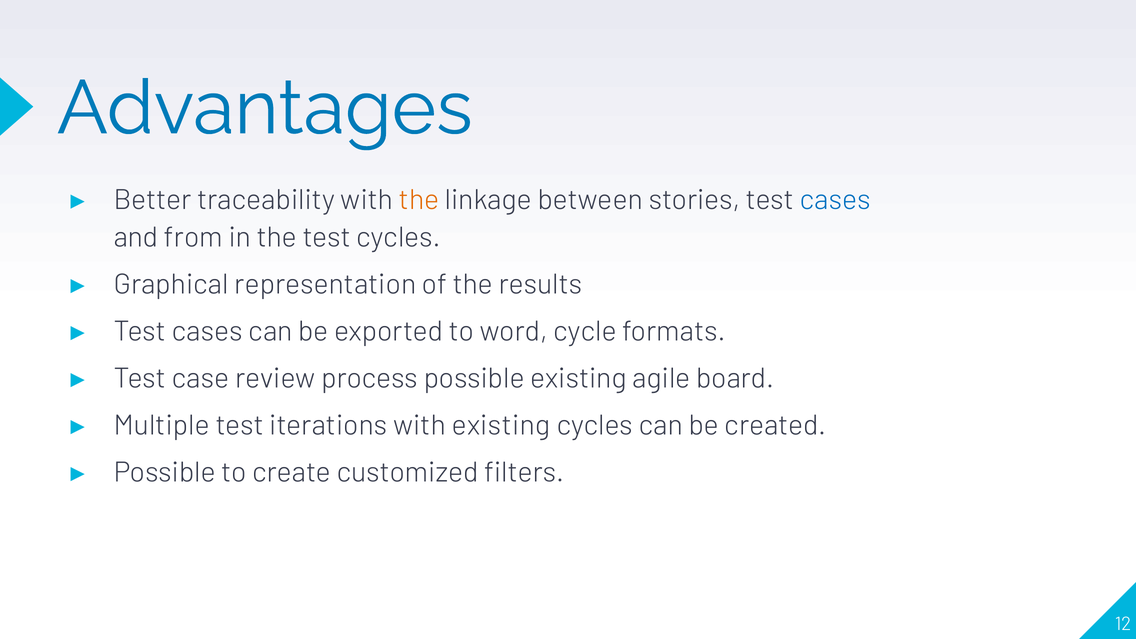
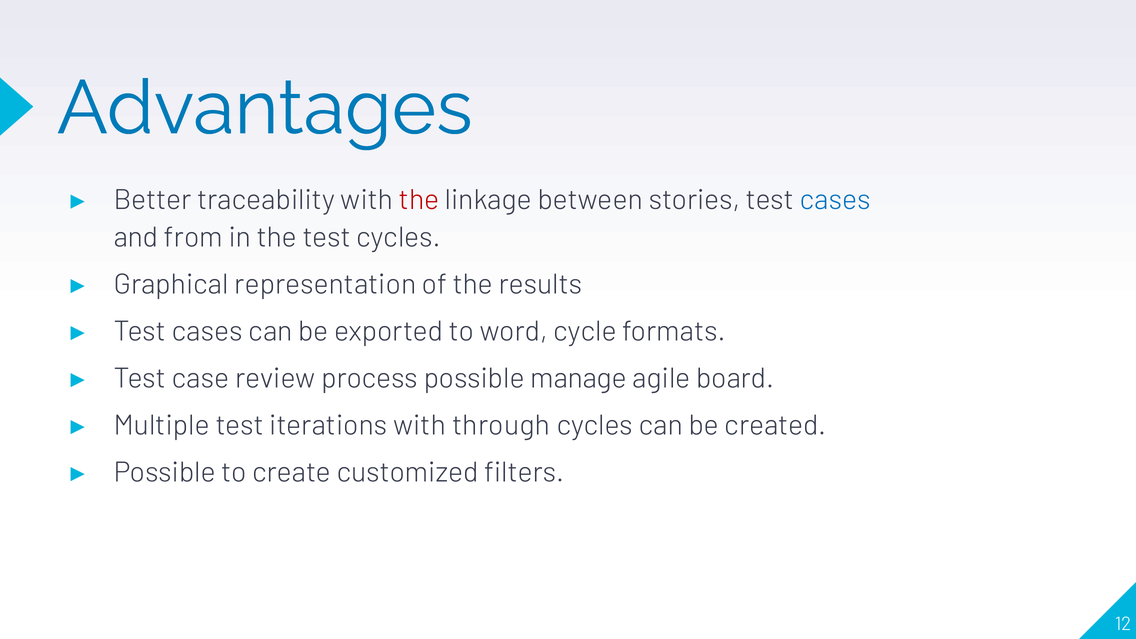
the colour: orange -> red (419, 200)
possible existing: existing -> manage (579, 378)
with existing: existing -> through (501, 425)
